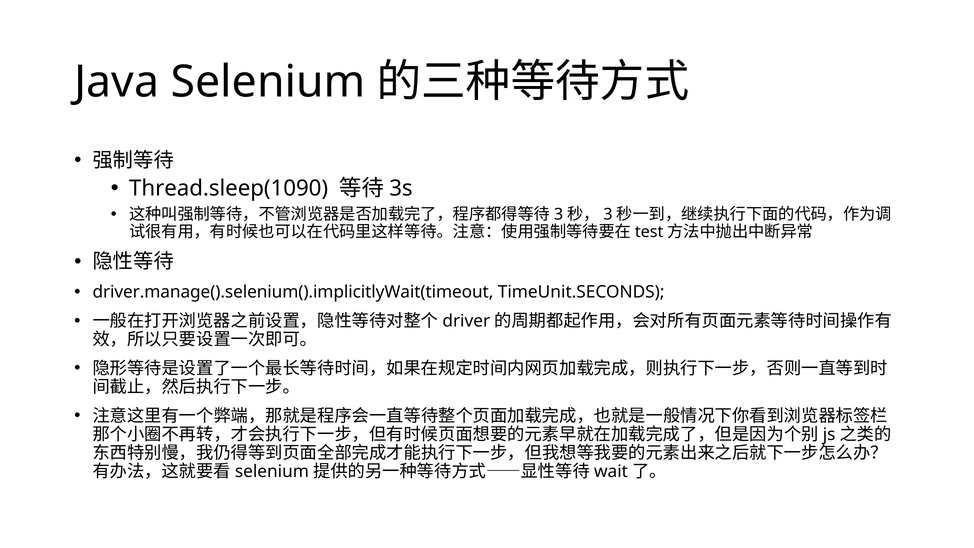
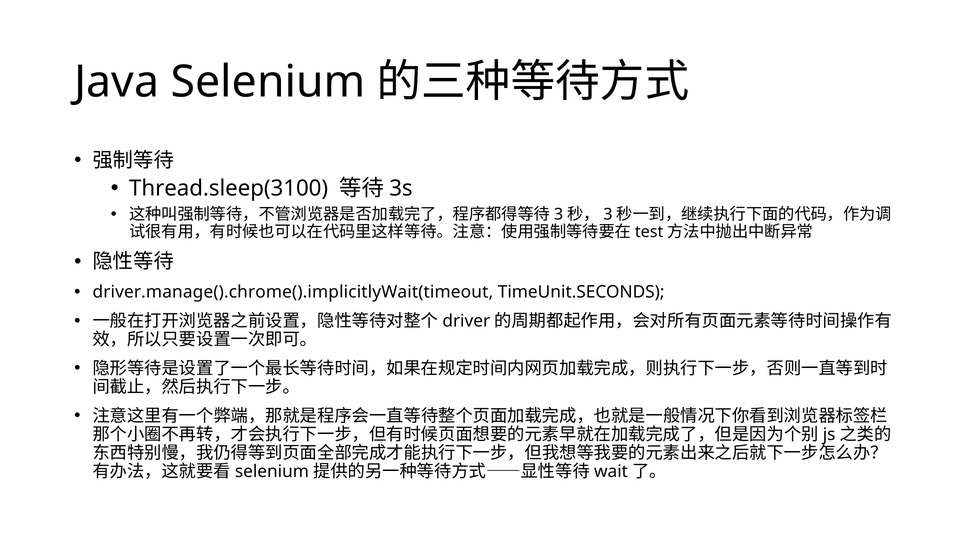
Thread.sleep(1090: Thread.sleep(1090 -> Thread.sleep(3100 (229, 188)
driver.manage().selenium().implicitlyWait(timeout: driver.manage().selenium().implicitlyWait(timeout -> driver.manage().chrome().implicitlyWait(timeout (293, 292)
